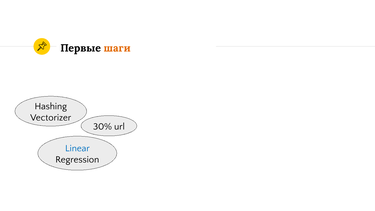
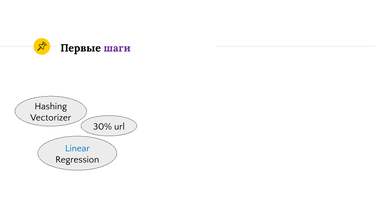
шаги colour: orange -> purple (117, 48)
